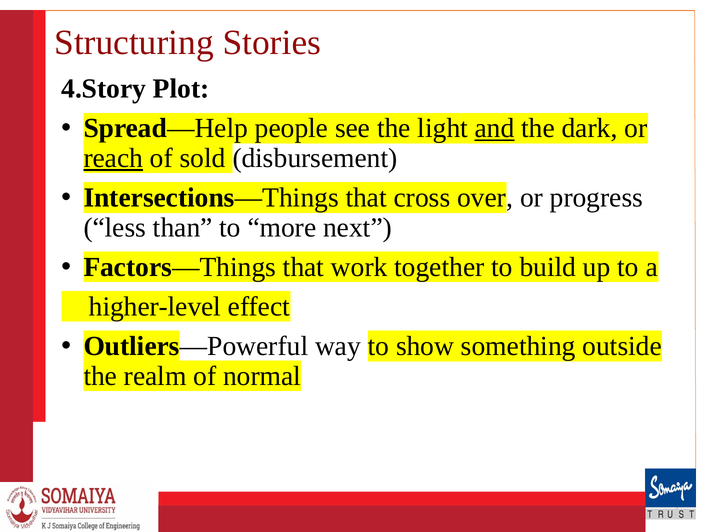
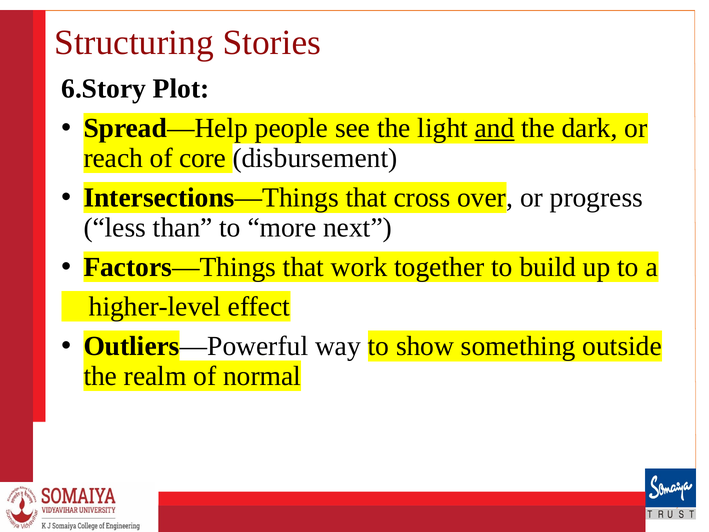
4.Story: 4.Story -> 6.Story (104, 89)
reach underline: present -> none (113, 158)
sold: sold -> core (203, 158)
